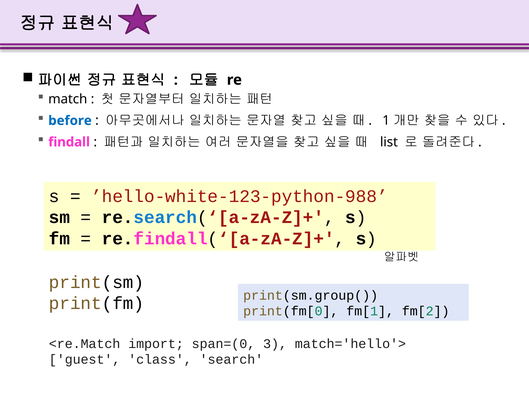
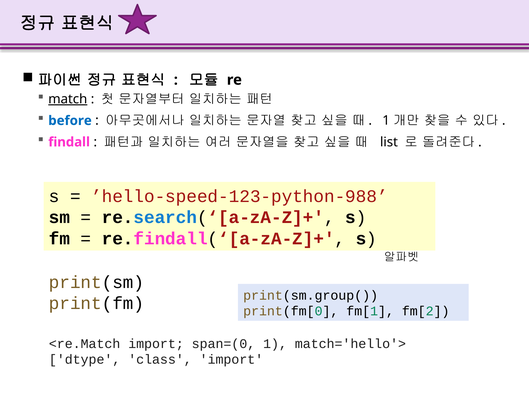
match underline: none -> present (68, 99)
’hello-white-123-python-988: ’hello-white-123-python-988 -> ’hello-speed-123-python-988 (239, 196)
span=(0 3: 3 -> 1 (275, 343)
guest: guest -> dtype (85, 359)
class search: search -> import (231, 359)
